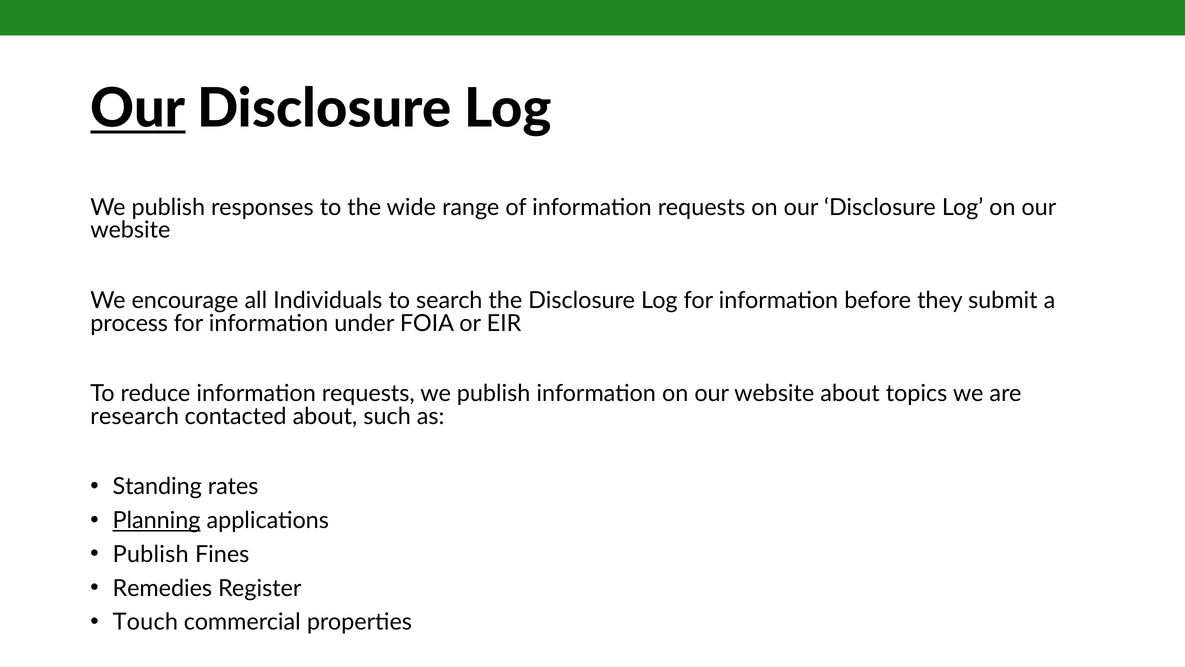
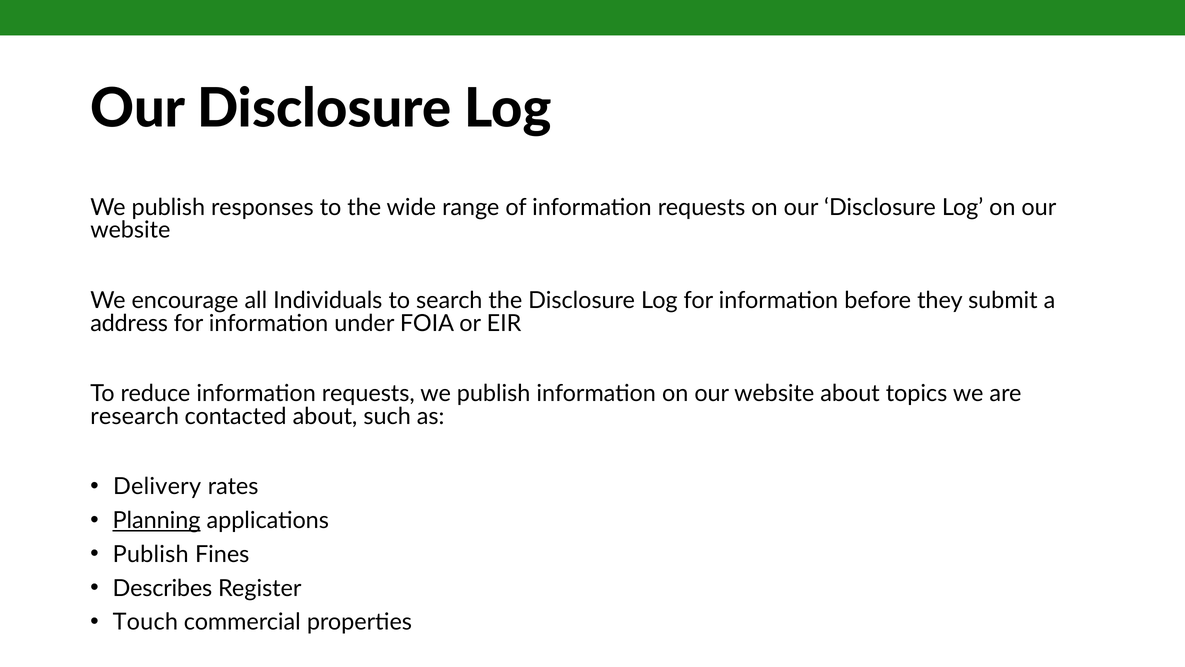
Our underline: present -> none (138, 108)
process: process -> address (129, 323)
Standing: Standing -> Delivery (157, 486)
Remedies: Remedies -> Describes (162, 588)
